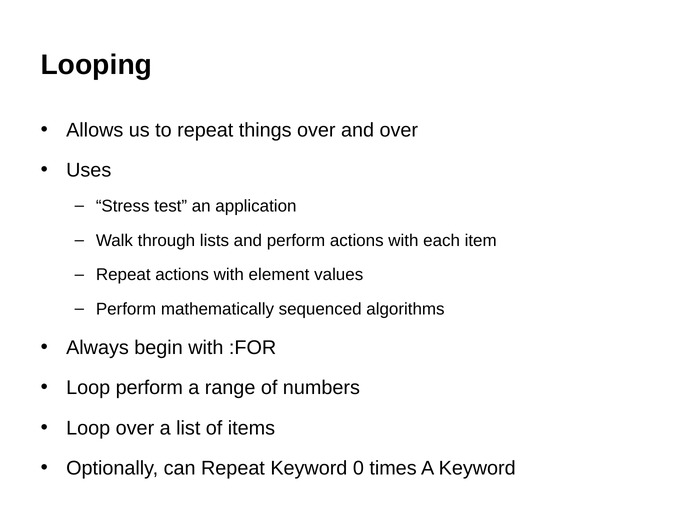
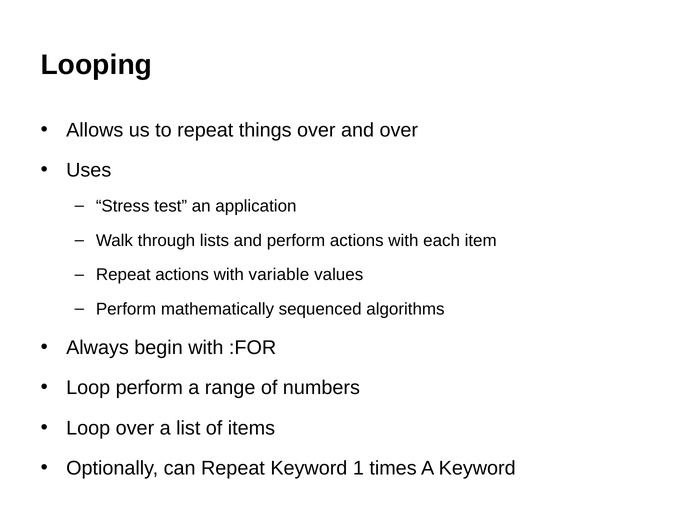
element: element -> variable (279, 275)
0: 0 -> 1 (358, 468)
